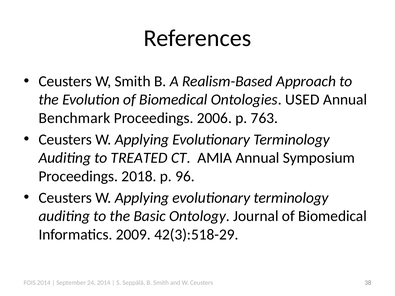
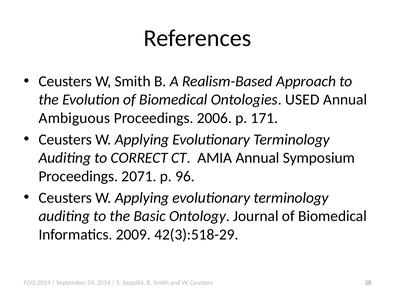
Benchmark: Benchmark -> Ambiguous (74, 118)
763: 763 -> 171 (264, 118)
TREATED: TREATED -> CORRECT (139, 158)
2018: 2018 -> 2071 (139, 176)
